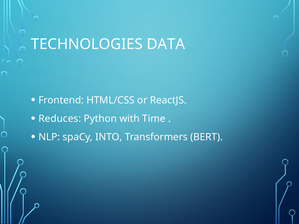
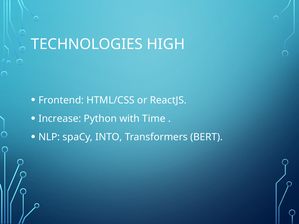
DATA: DATA -> HIGH (166, 44)
Reduces: Reduces -> Increase (60, 119)
